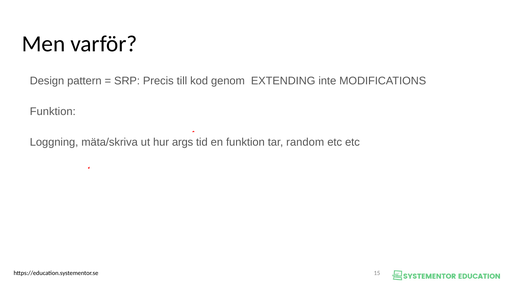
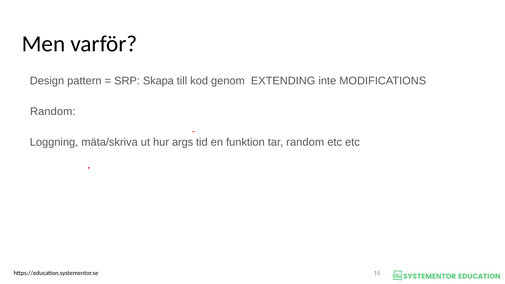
Precis: Precis -> Skapa (158, 81)
Funktion: Funktion -> Random (53, 112)
